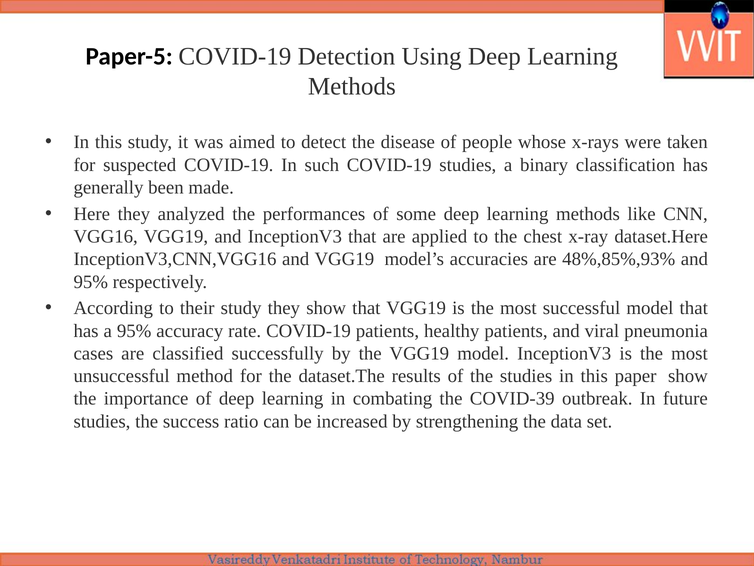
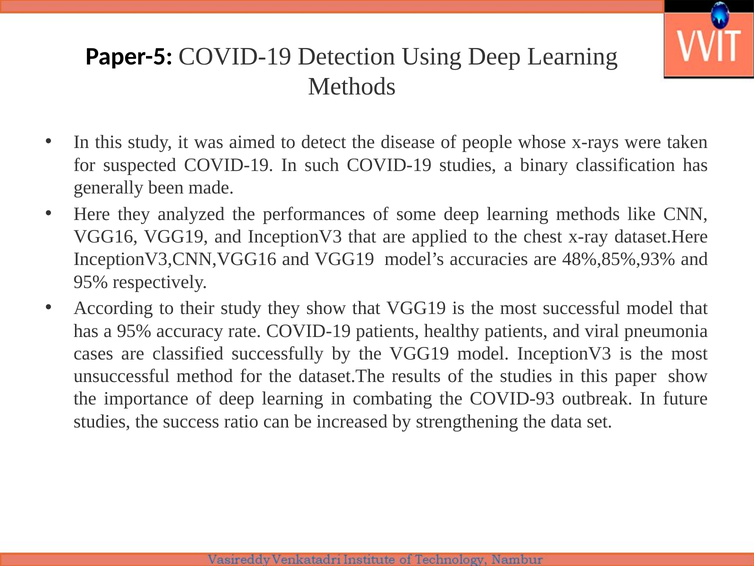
COVID-39: COVID-39 -> COVID-93 (512, 398)
